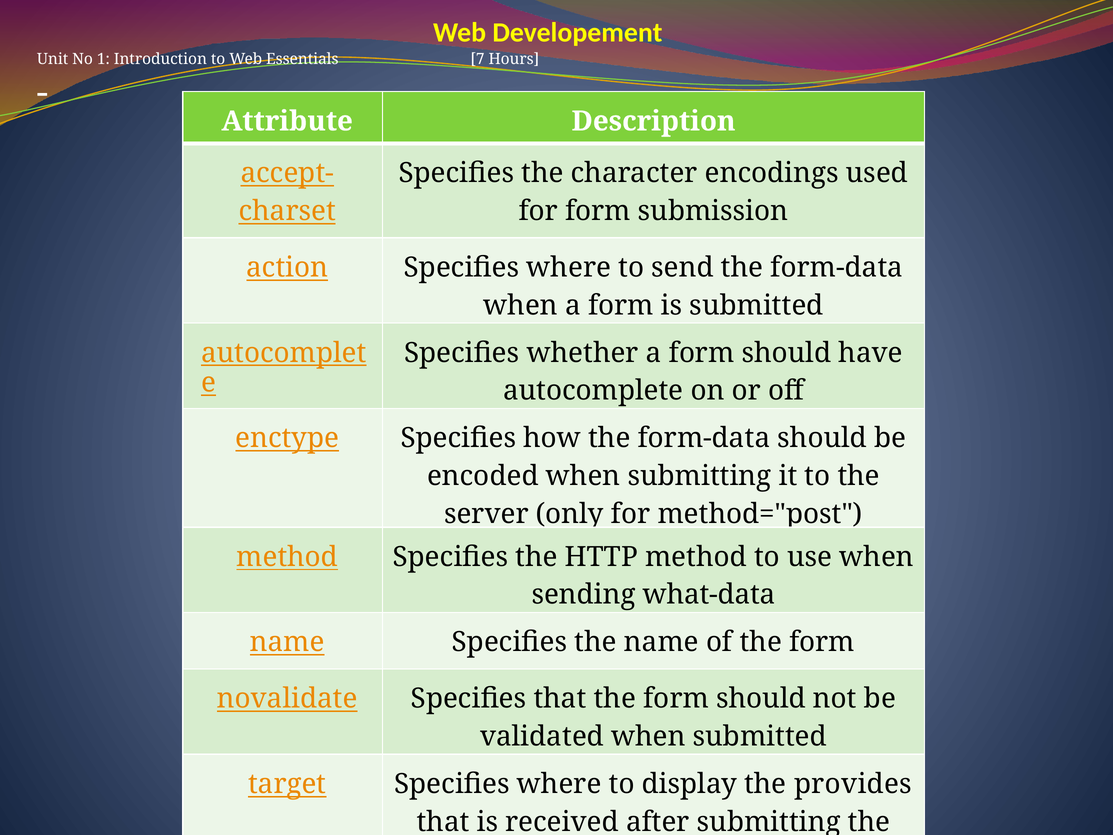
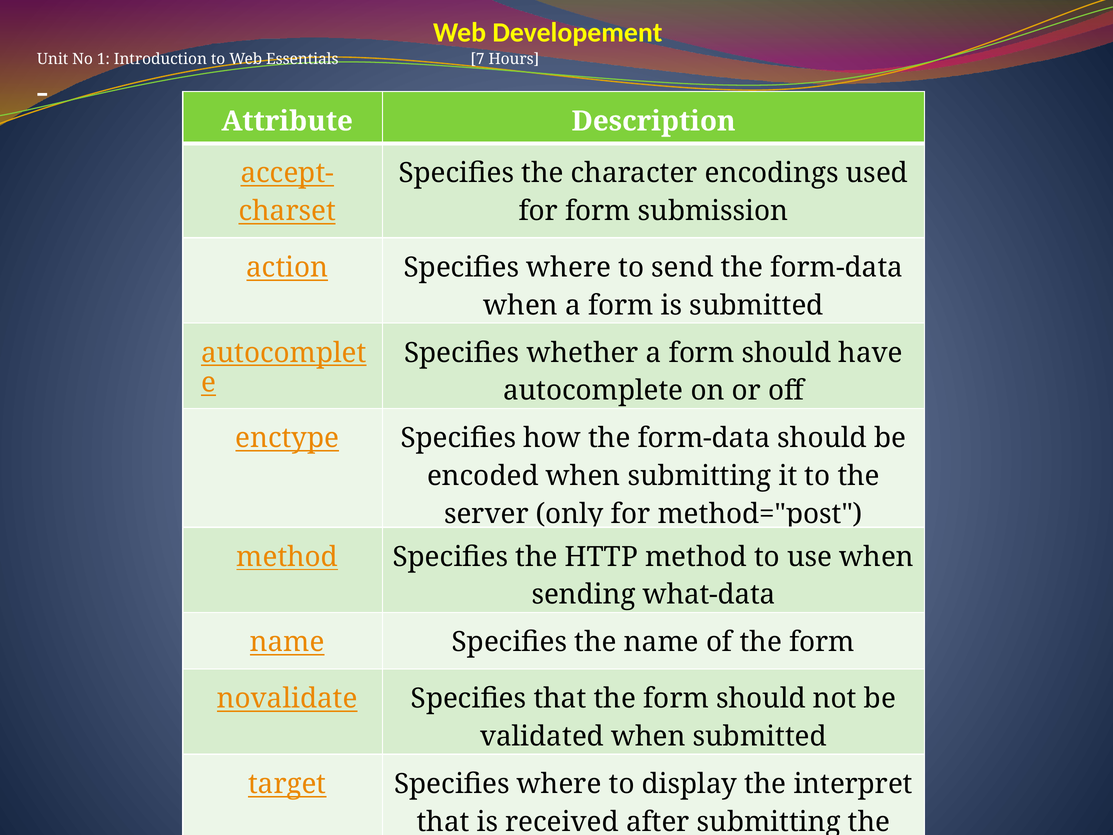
provides: provides -> interpret (853, 784)
